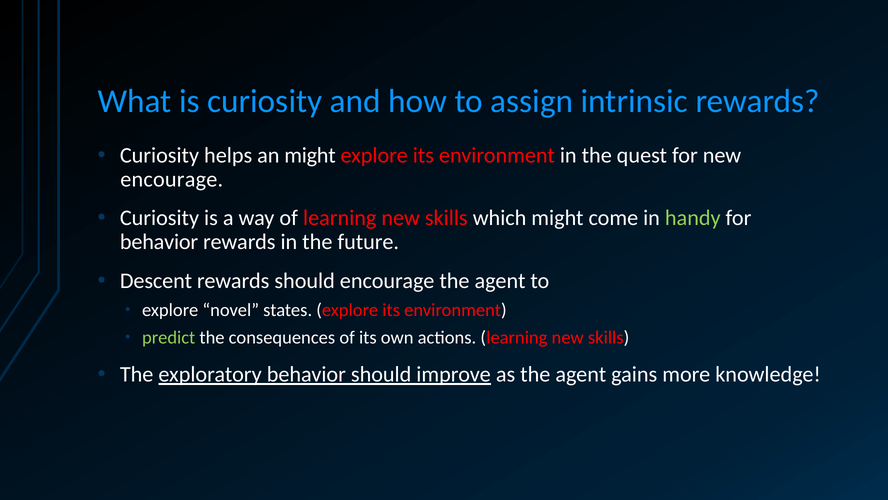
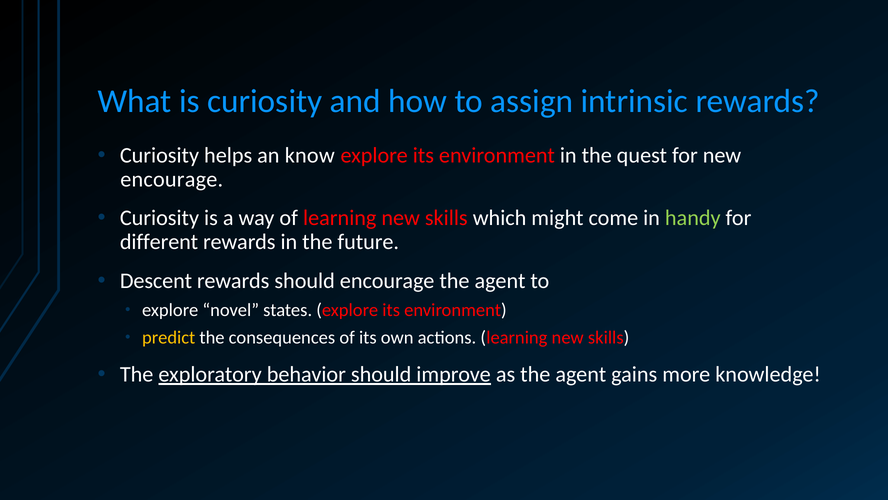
an might: might -> know (310, 155)
behavior: behavior -> different (159, 242)
predict colour: light green -> yellow (169, 337)
